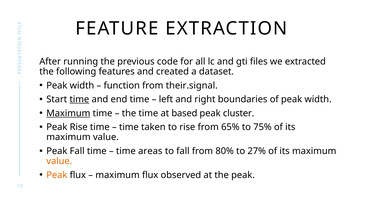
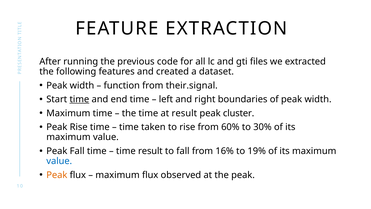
Maximum underline: present -> none (68, 113)
at based: based -> result (184, 113)
65%: 65% -> 60% (230, 127)
75%: 75% -> 30% (262, 127)
time areas: areas -> result (150, 151)
80%: 80% -> 16% (225, 151)
27%: 27% -> 19% (257, 151)
value colour: orange -> blue (59, 161)
